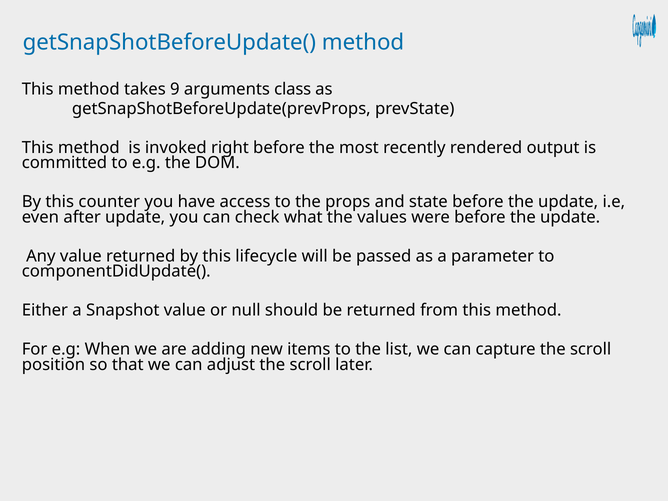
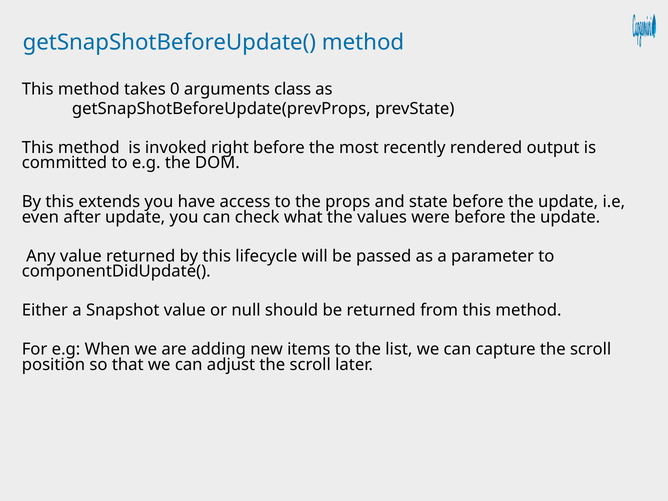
9: 9 -> 0 (175, 89)
counter: counter -> extends (109, 202)
